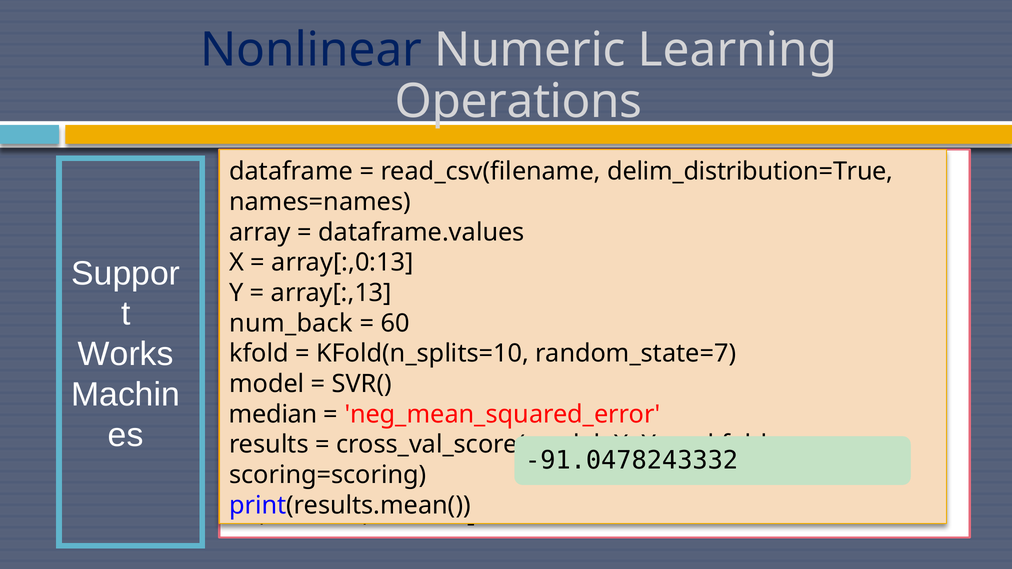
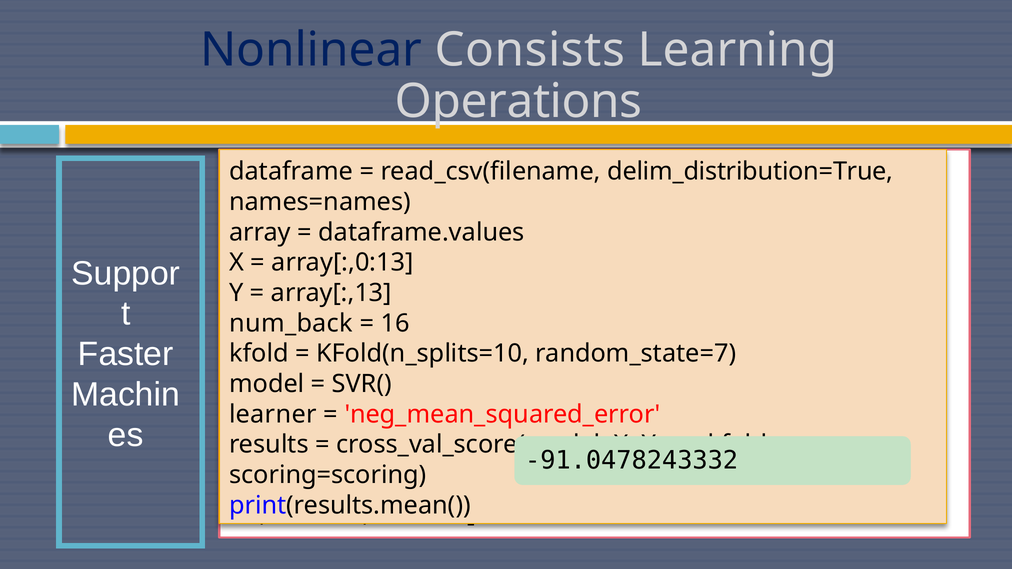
Numeric: Numeric -> Consists (530, 50)
60: 60 -> 16 (395, 323)
Works: Works -> Faster (126, 354)
median: median -> learner (273, 414)
